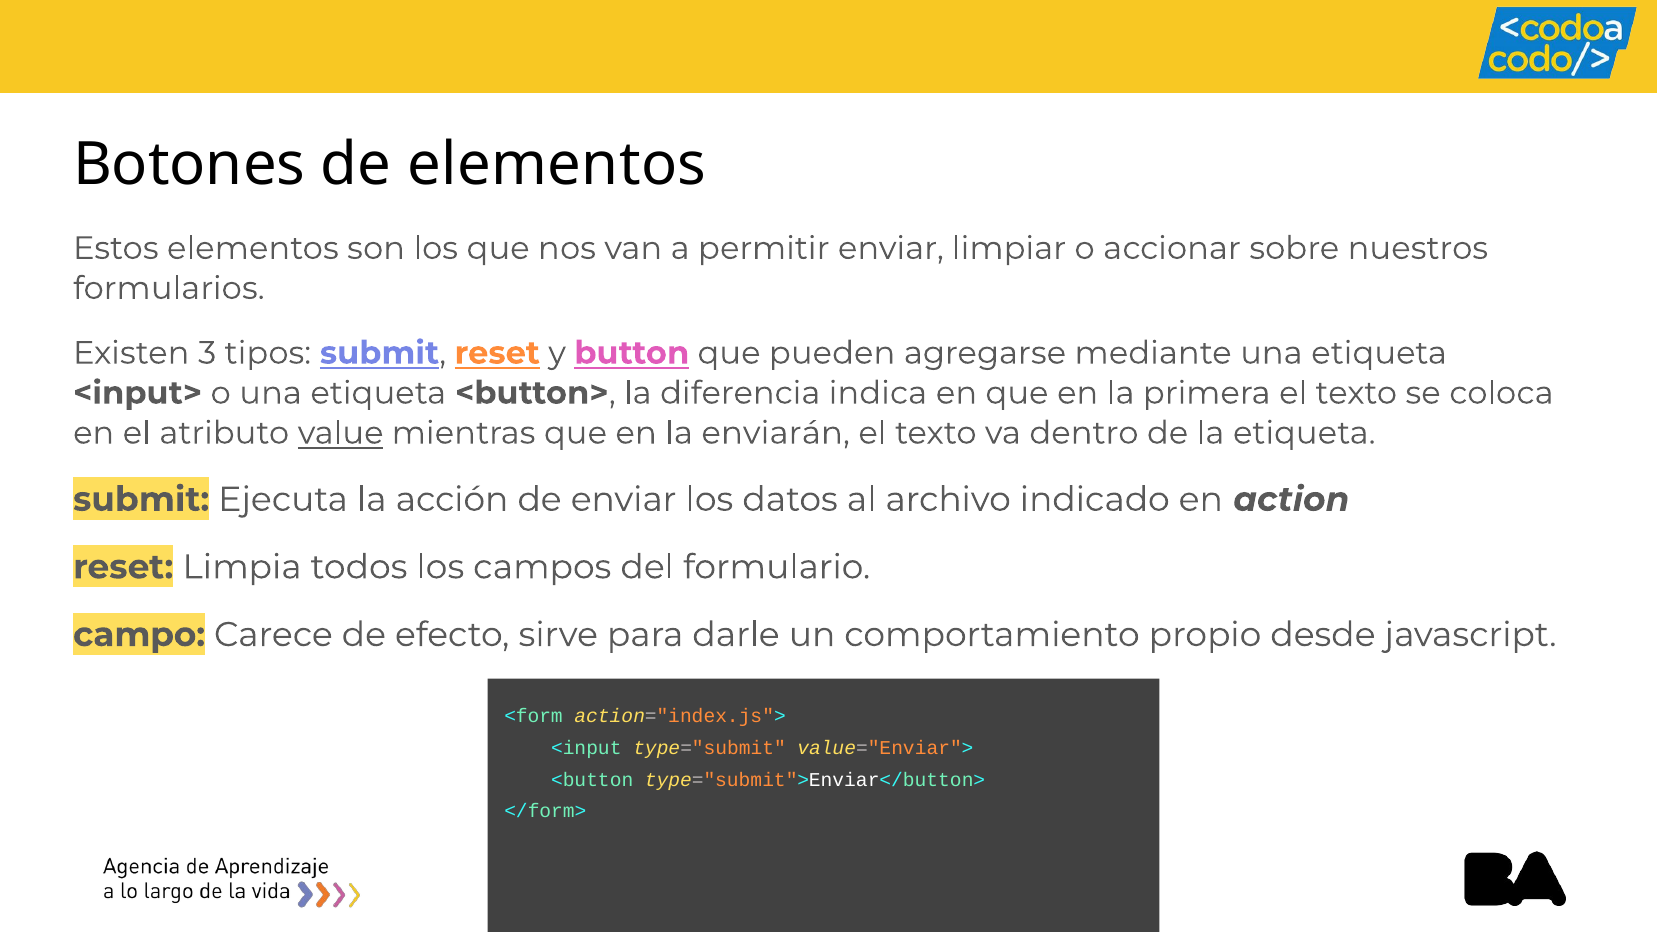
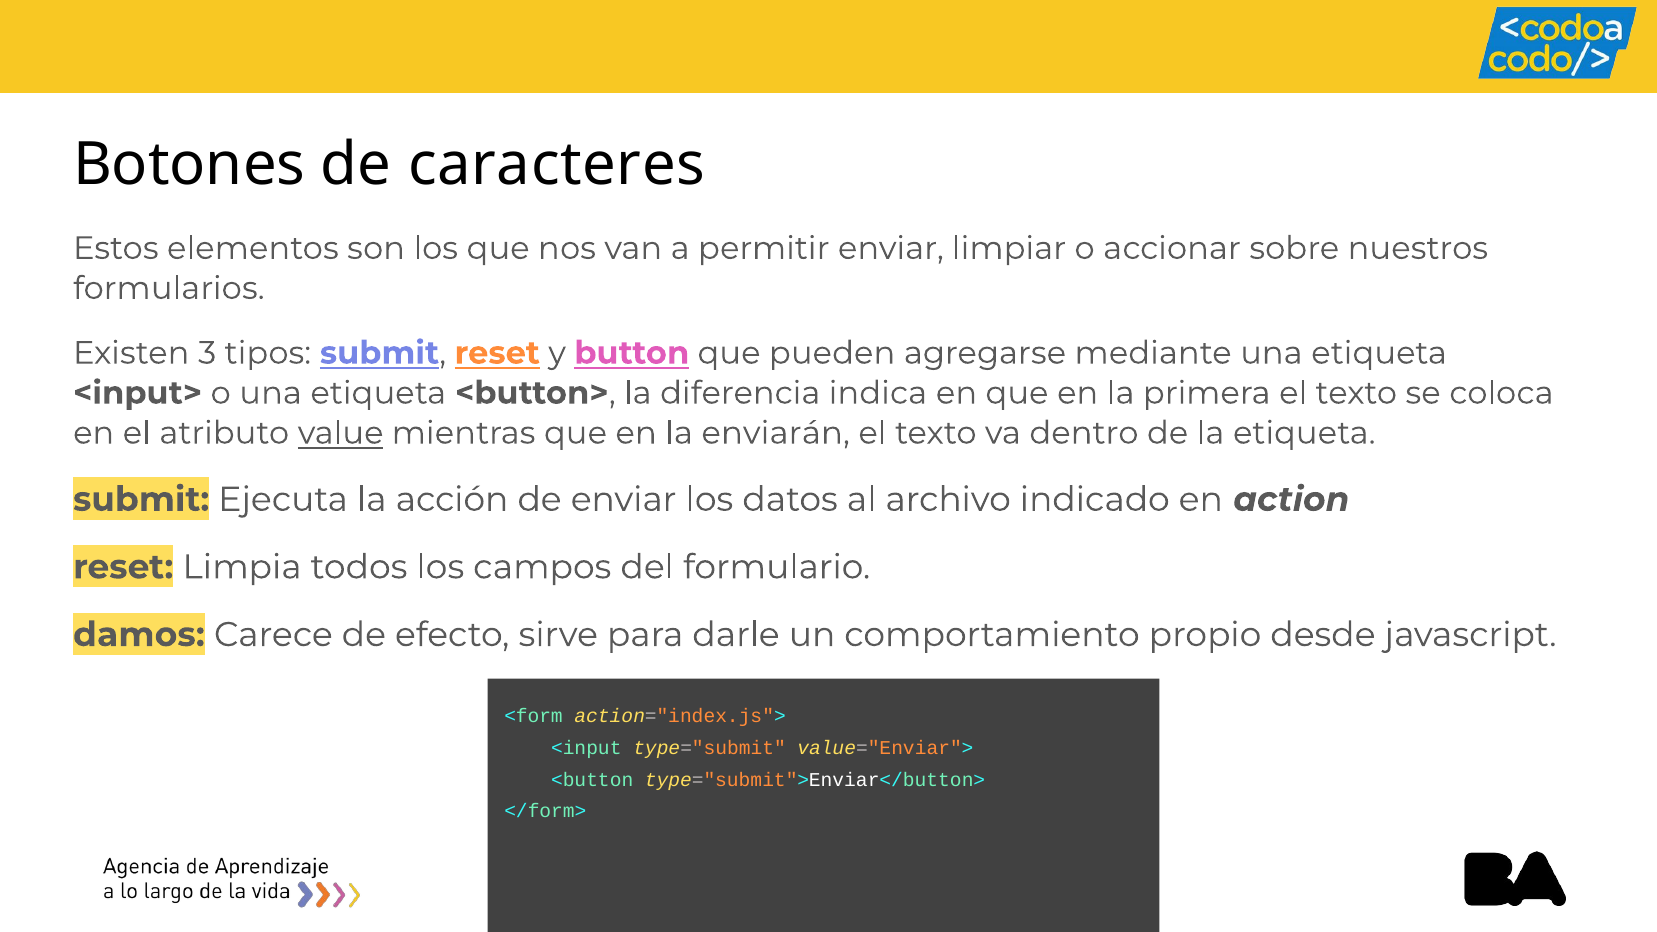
de elementos: elementos -> caracteres (557, 165)
campo: campo -> damos (139, 635)
